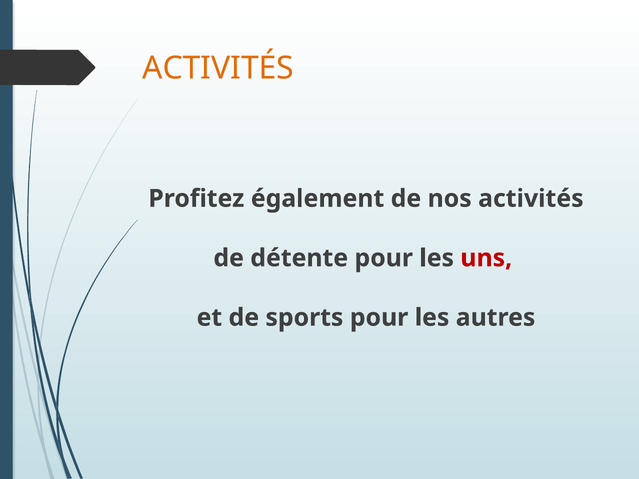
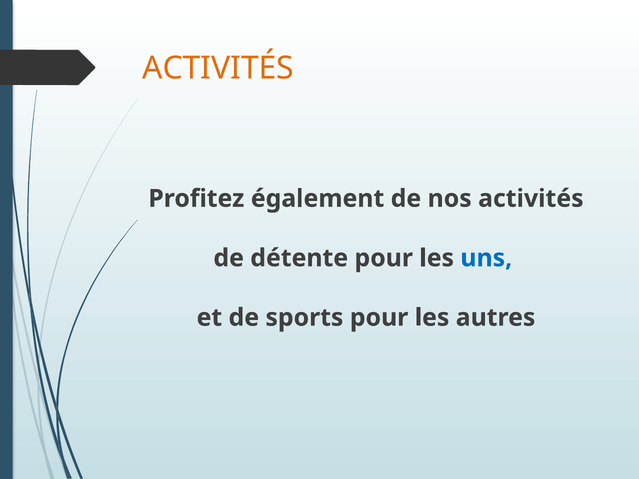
uns colour: red -> blue (486, 258)
